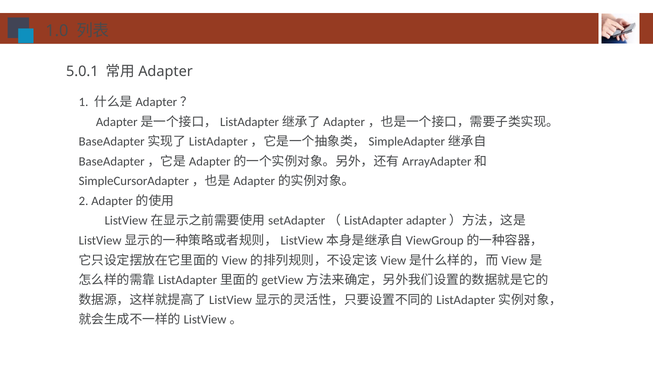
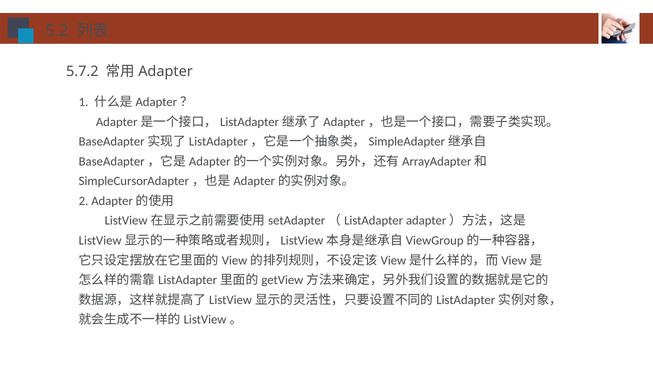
1.0: 1.0 -> 5.2 (57, 31)
5.0.1: 5.0.1 -> 5.7.2 (82, 71)
